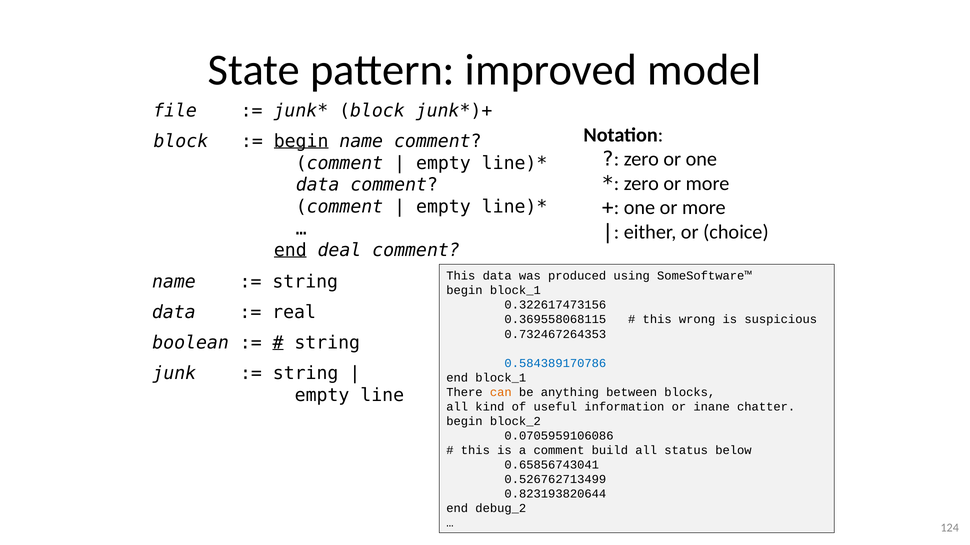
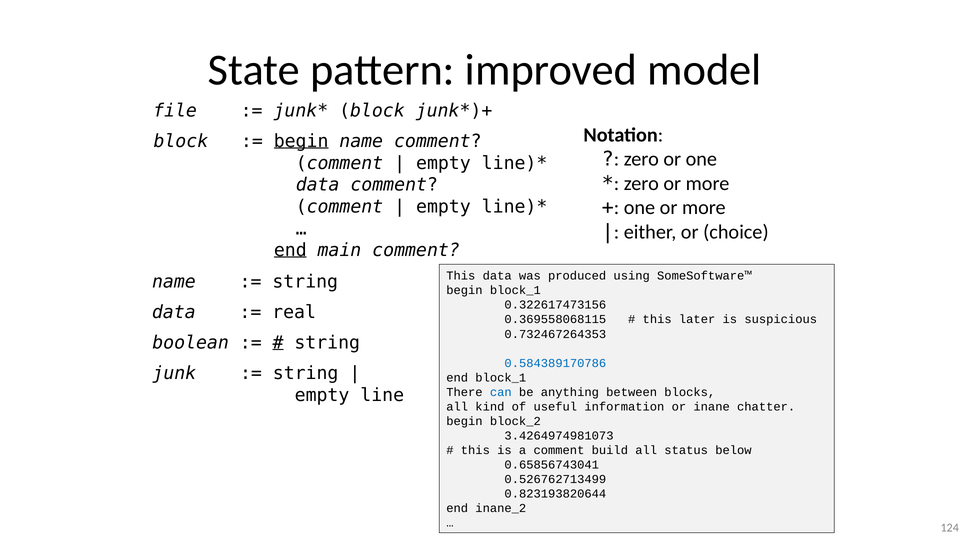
deal: deal -> main (339, 251)
wrong: wrong -> later (697, 320)
can colour: orange -> blue (501, 393)
0.0705959106086: 0.0705959106086 -> 3.4264974981073 (559, 436)
debug_2: debug_2 -> inane_2 (501, 509)
